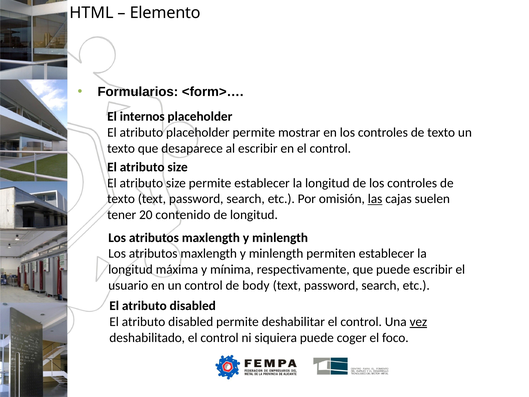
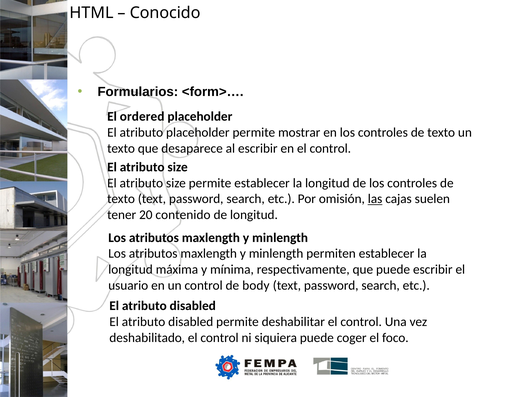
Elemento: Elemento -> Conocido (165, 13)
internos: internos -> ordered (142, 117)
vez underline: present -> none (418, 322)
